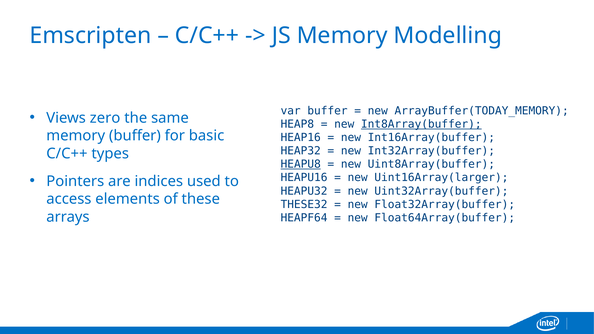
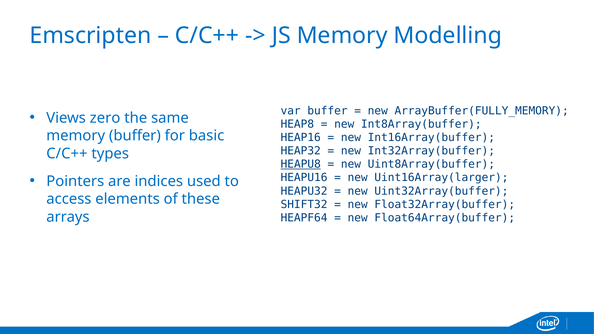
ArrayBuffer(TODAY_MEMORY: ArrayBuffer(TODAY_MEMORY -> ArrayBuffer(FULLY_MEMORY (482, 111)
Int8Array(buffer underline: present -> none (421, 124)
THESE32: THESE32 -> SHIFT32 (304, 204)
